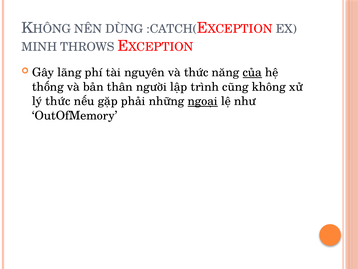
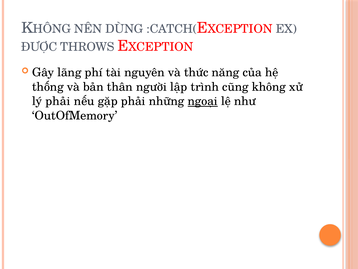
MINH: MINH -> ĐƯỢC (39, 47)
của underline: present -> none (252, 72)
lý thức: thức -> phải (58, 101)
